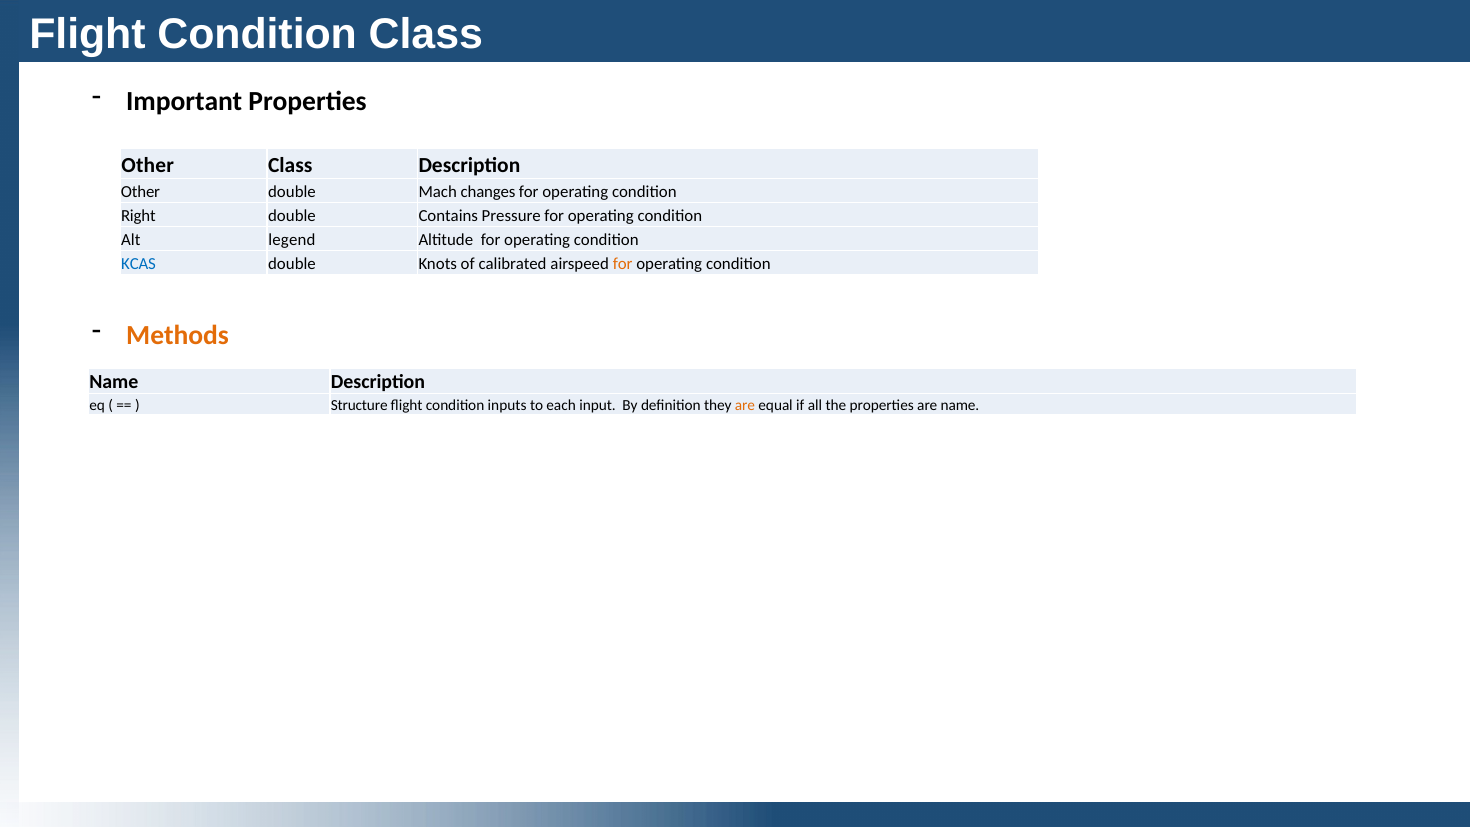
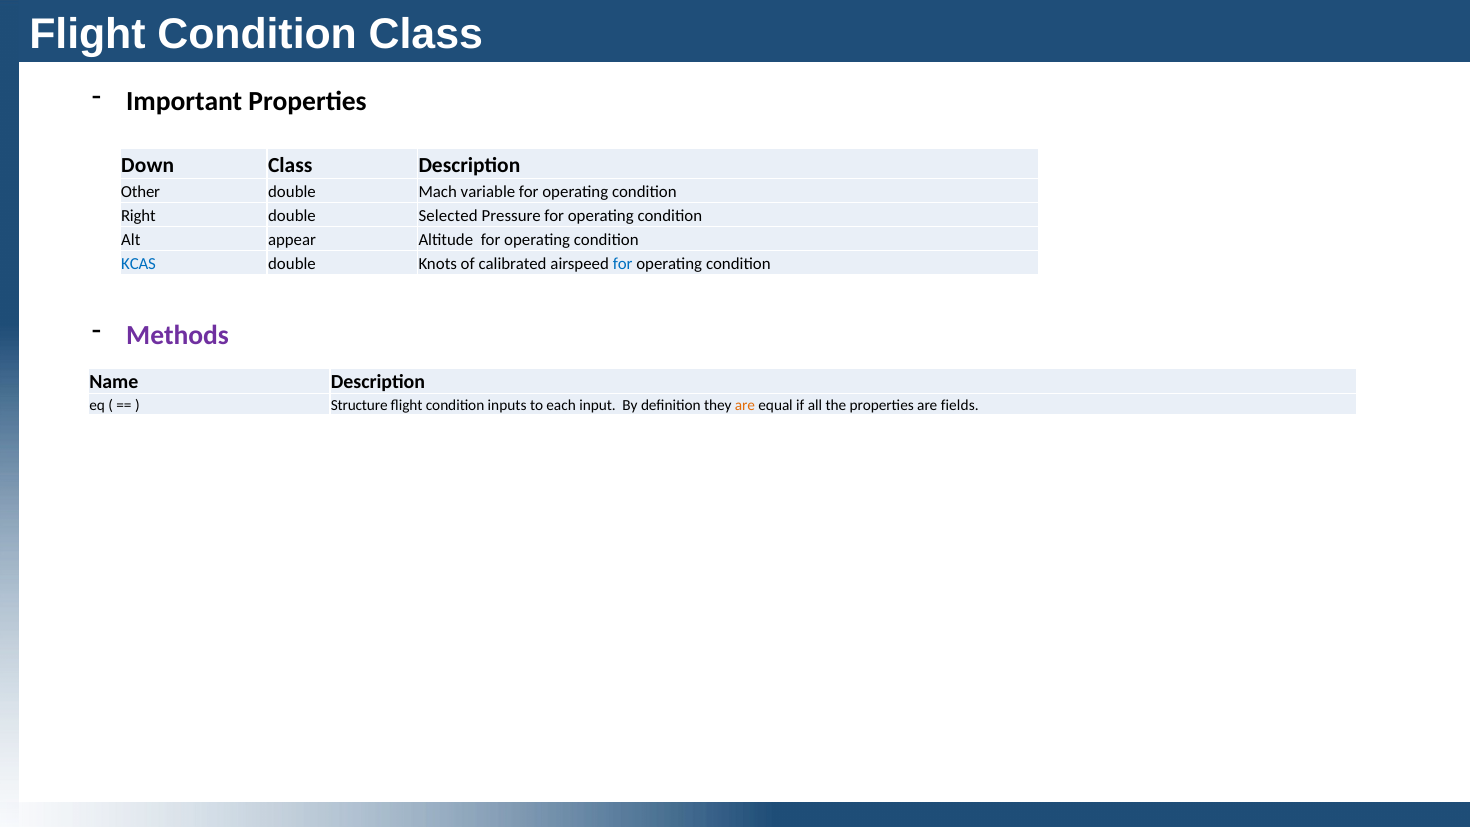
Other: Other -> Down (148, 165)
changes: changes -> variable (488, 192)
Contains: Contains -> Selected (448, 216)
legend: legend -> appear (292, 240)
for colour: orange -> blue (623, 264)
Methods colour: orange -> purple (178, 335)
are name: name -> fields (960, 405)
